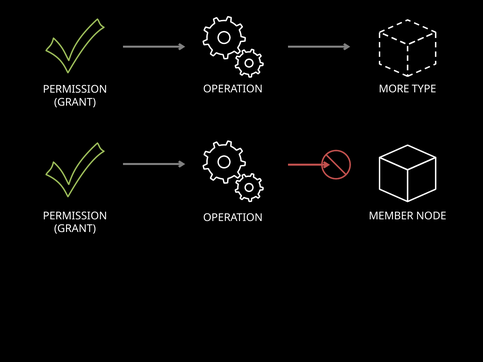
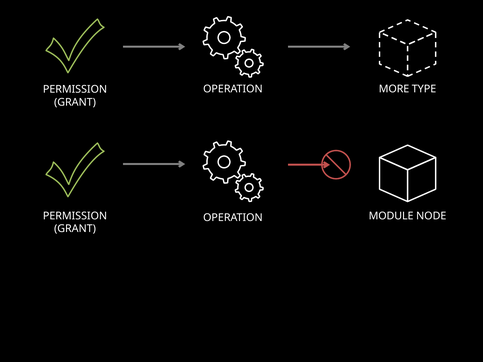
MEMBER: MEMBER -> MODULE (391, 216)
